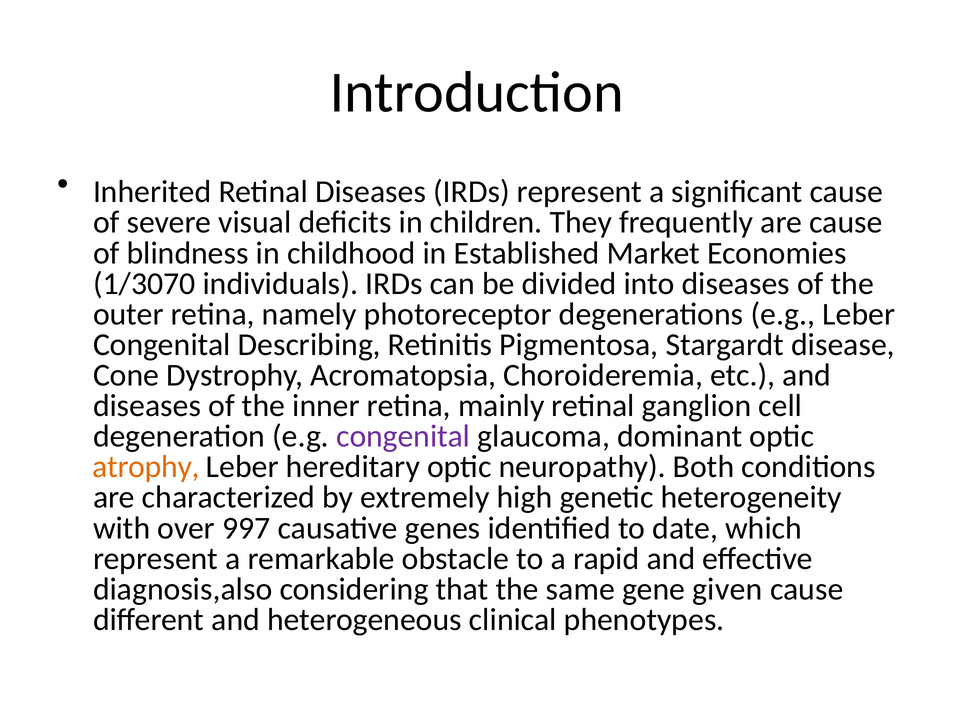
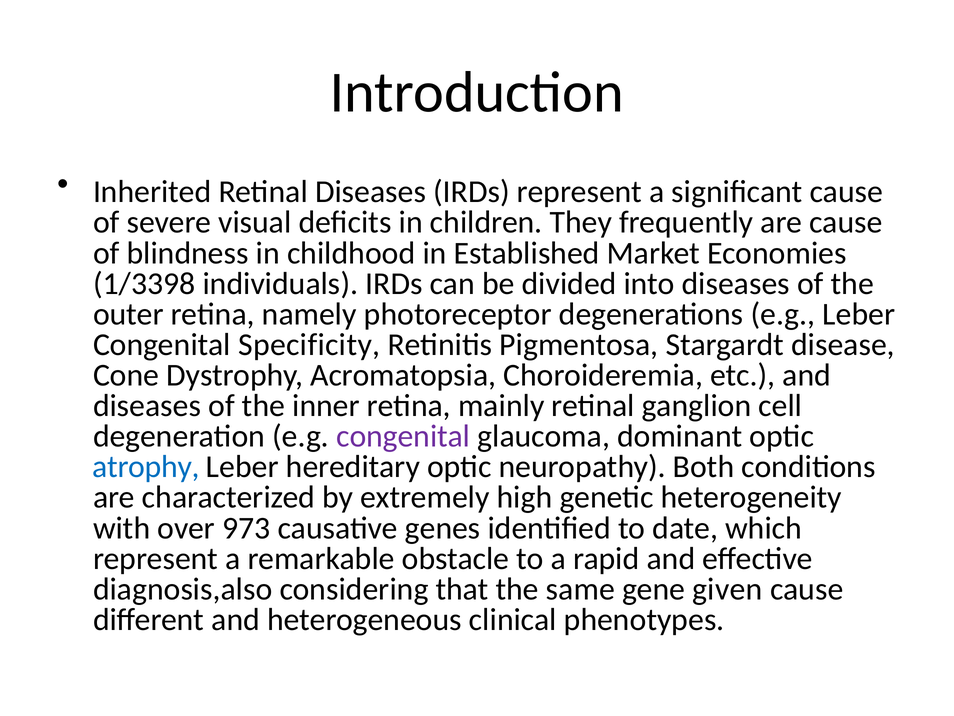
1/3070: 1/3070 -> 1/3398 (144, 283)
Describing: Describing -> Specificity (309, 344)
atrophy colour: orange -> blue (146, 467)
997: 997 -> 973 (246, 528)
